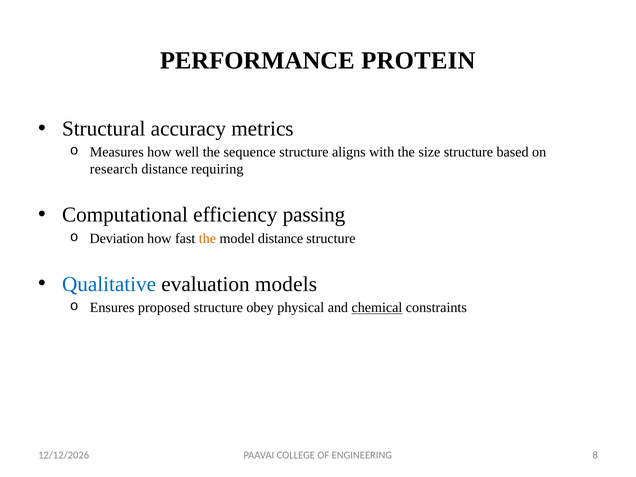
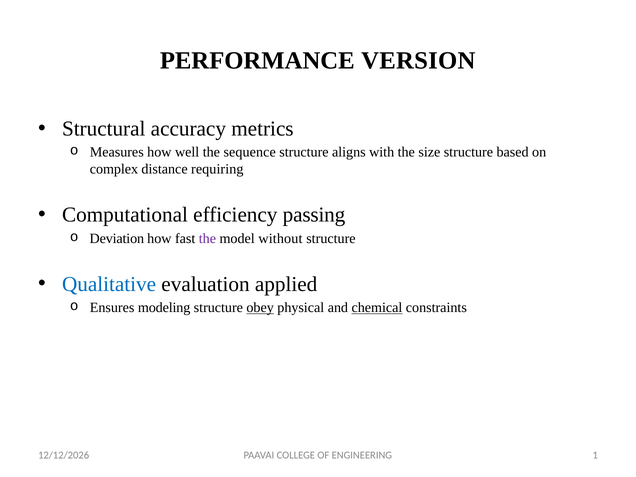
PROTEIN: PROTEIN -> VERSION (418, 61)
research: research -> complex (114, 169)
the colour: orange -> purple (207, 238)
model distance: distance -> without (280, 238)
models: models -> applied (286, 284)
proposed: proposed -> modeling (164, 308)
obey underline: none -> present (260, 308)
8: 8 -> 1 (595, 455)
